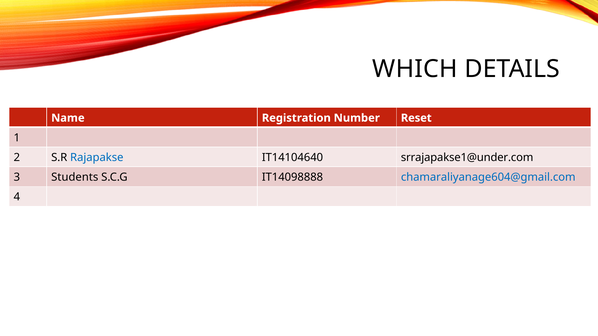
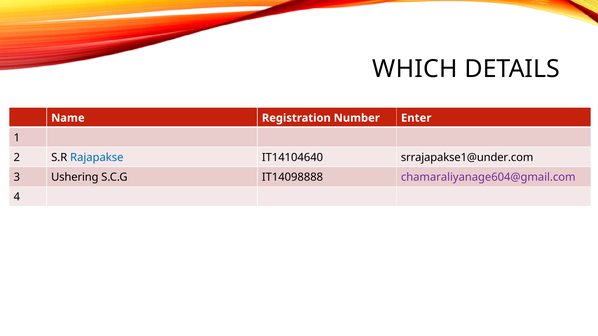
Reset: Reset -> Enter (416, 118)
Students: Students -> Ushering (75, 177)
chamaraliyanage604@gmail.com colour: blue -> purple (488, 177)
